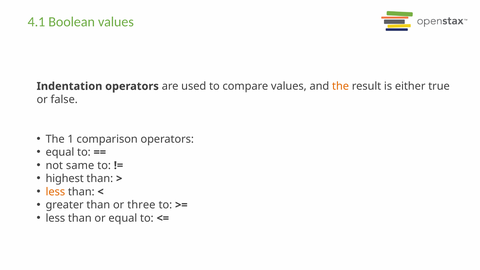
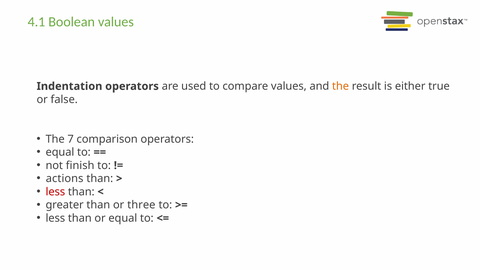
1: 1 -> 7 (71, 139)
same: same -> finish (80, 165)
highest: highest -> actions (65, 179)
less colour: orange -> red (55, 192)
